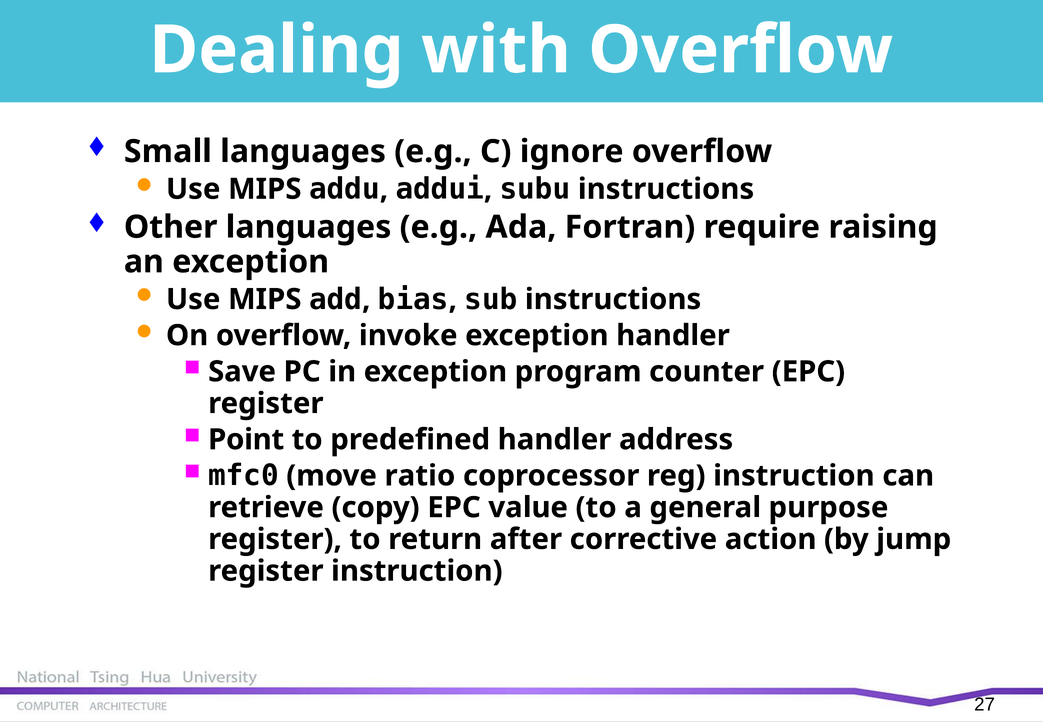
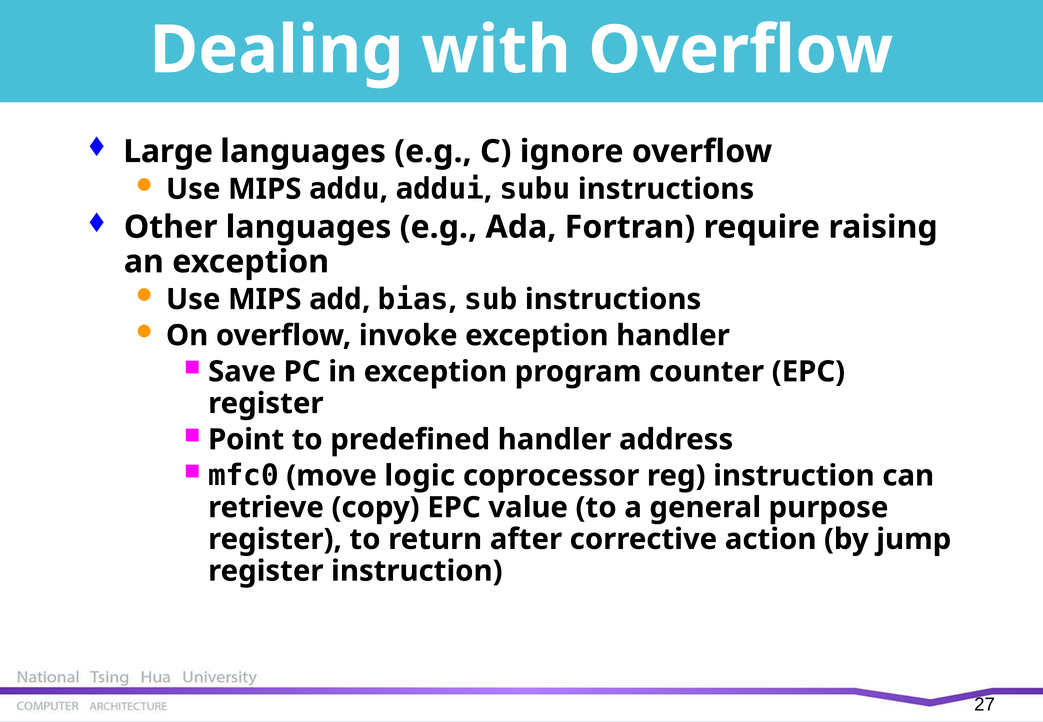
Small: Small -> Large (168, 152)
ratio: ratio -> logic (420, 476)
